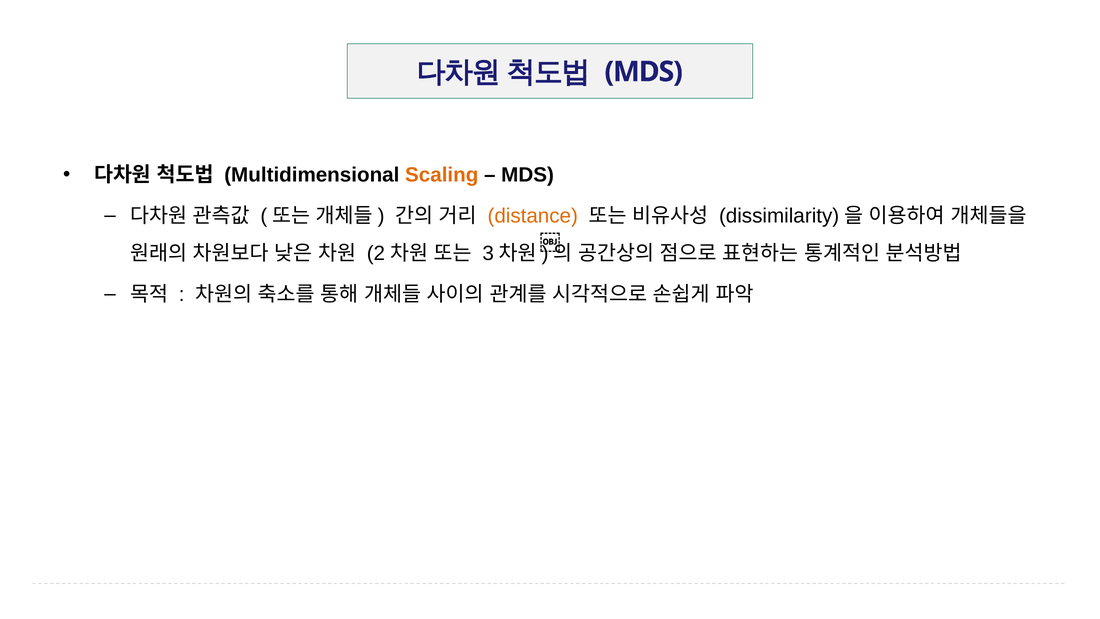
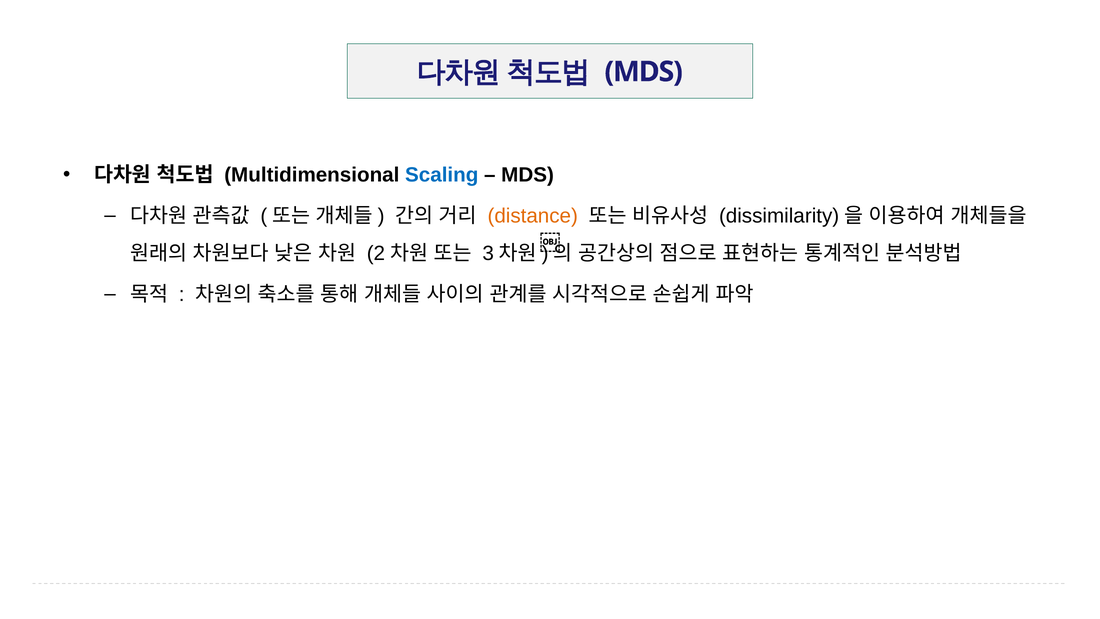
Scaling colour: orange -> blue (442, 175)
